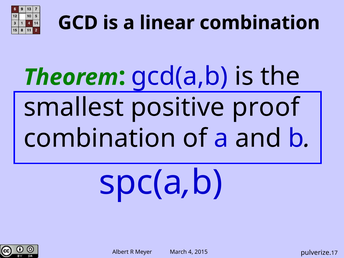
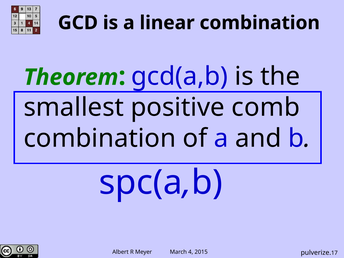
proof: proof -> comb (266, 107)
